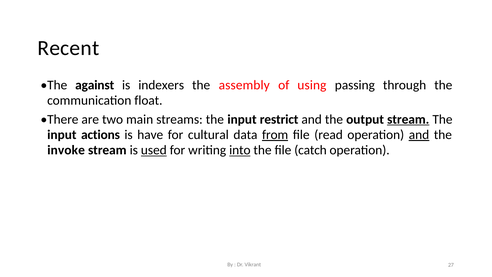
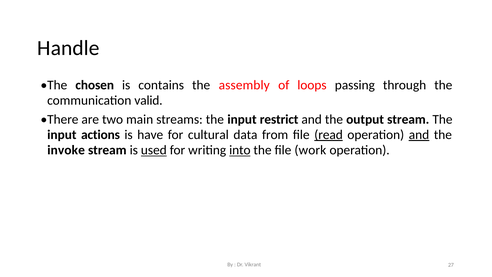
Recent: Recent -> Handle (68, 48)
against: against -> chosen (95, 85)
indexers: indexers -> contains (161, 85)
using: using -> loops (312, 85)
float: float -> valid (148, 101)
stream underline: present -> none (408, 119)
from underline: present -> none (275, 135)
read underline: none -> present (329, 135)
catch: catch -> work (310, 150)
